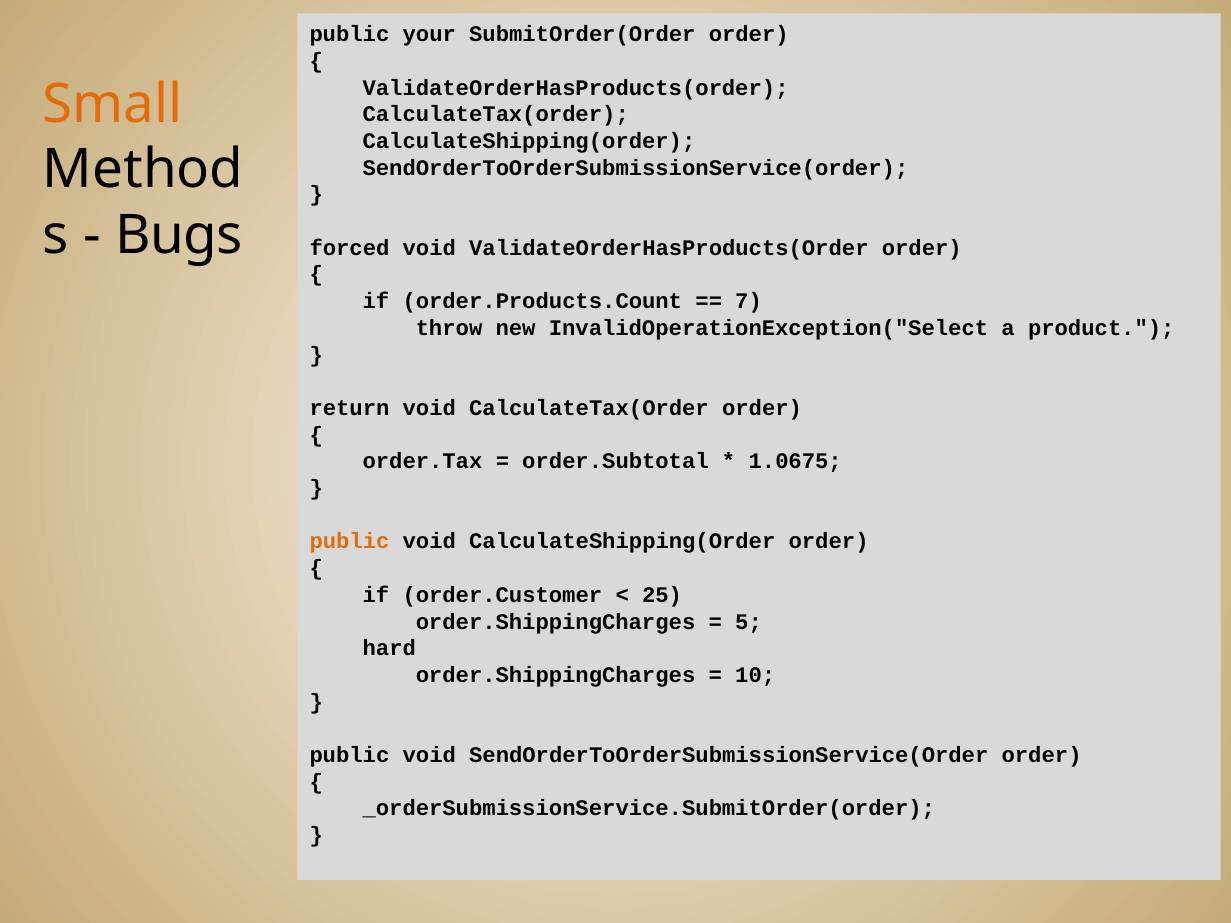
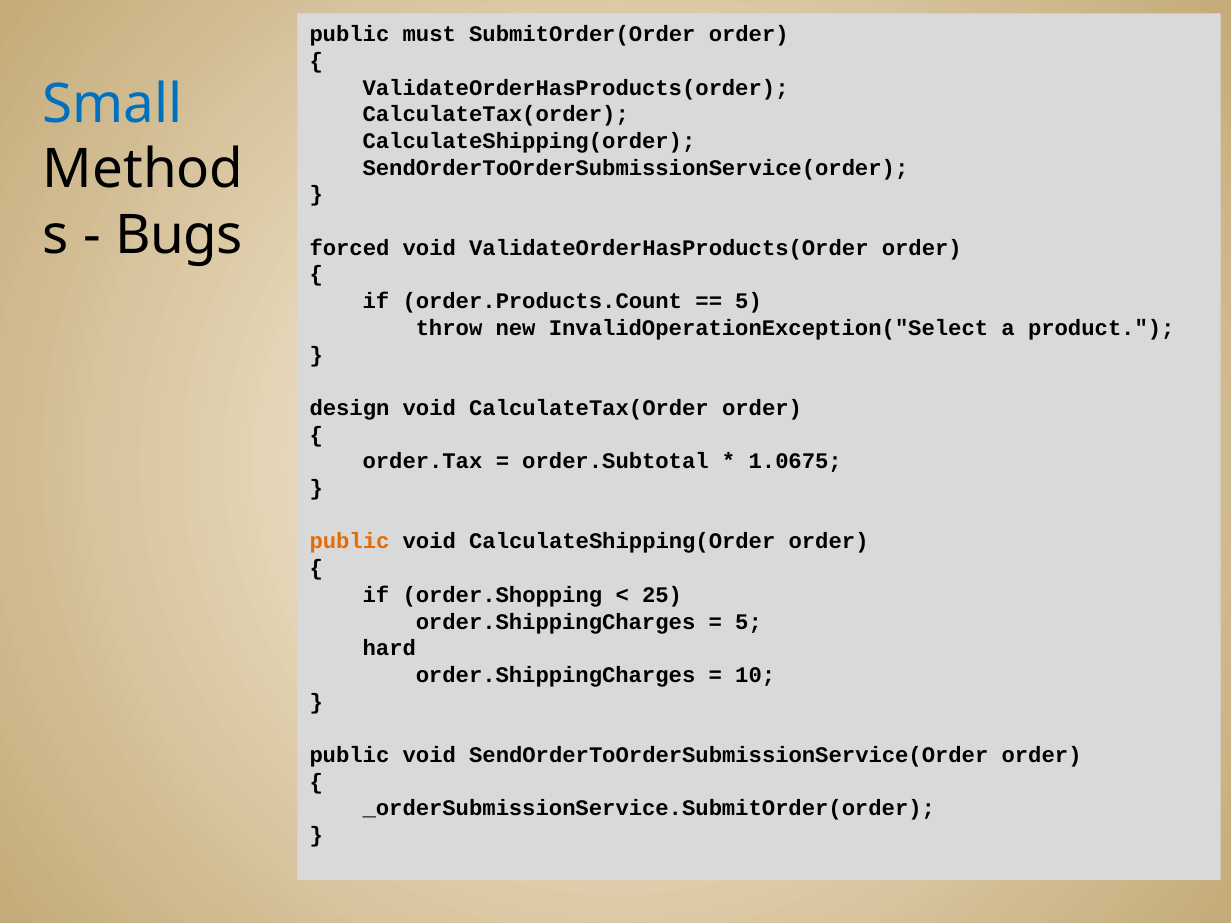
your: your -> must (429, 34)
Small colour: orange -> blue (113, 104)
7: 7 -> 5 (749, 301)
return: return -> design (350, 408)
order.Customer: order.Customer -> order.Shopping (502, 595)
